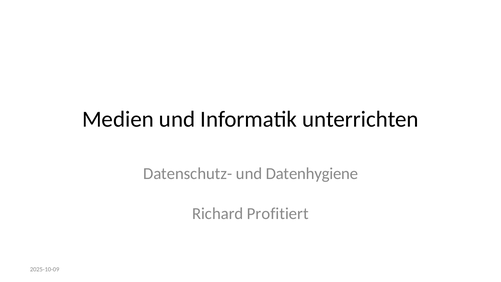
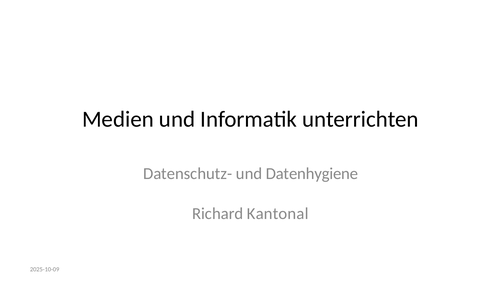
Profitiert: Profitiert -> Kantonal (278, 213)
